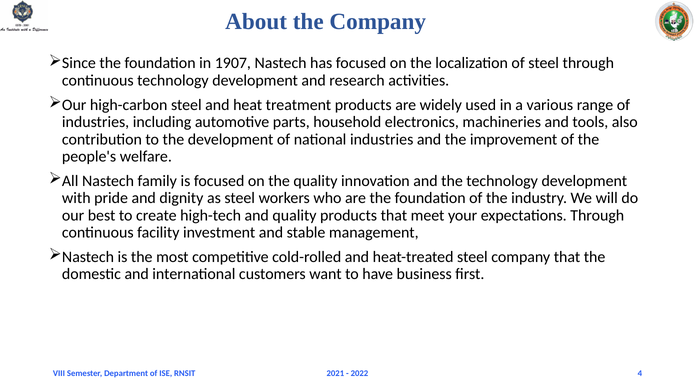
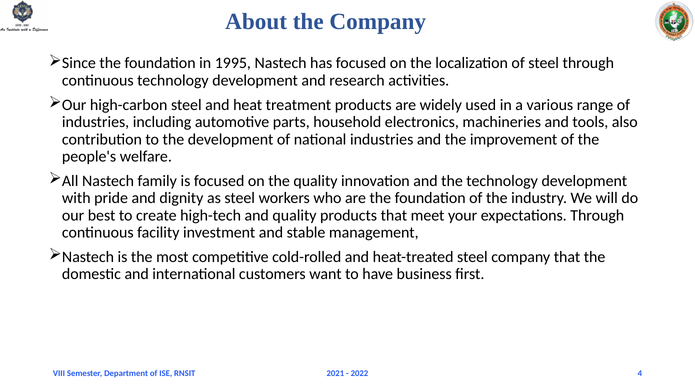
1907: 1907 -> 1995 (233, 63)
